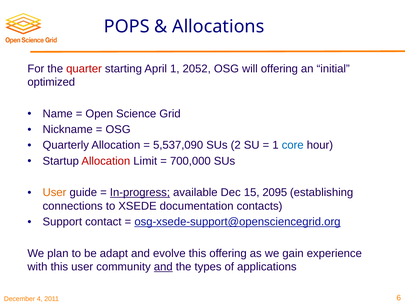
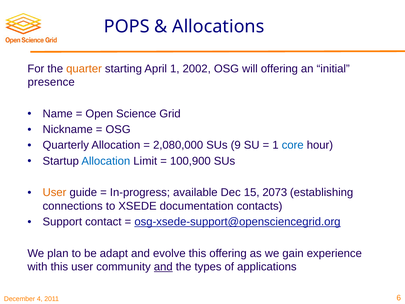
quarter colour: red -> orange (84, 69)
2052: 2052 -> 2002 (197, 69)
optimized: optimized -> presence (51, 82)
5,537,090: 5,537,090 -> 2,080,000 (178, 145)
2: 2 -> 9 (236, 145)
Allocation colour: red -> blue (106, 161)
700,000: 700,000 -> 100,900 (190, 161)
In-progress underline: present -> none (140, 192)
2095: 2095 -> 2073 (275, 192)
